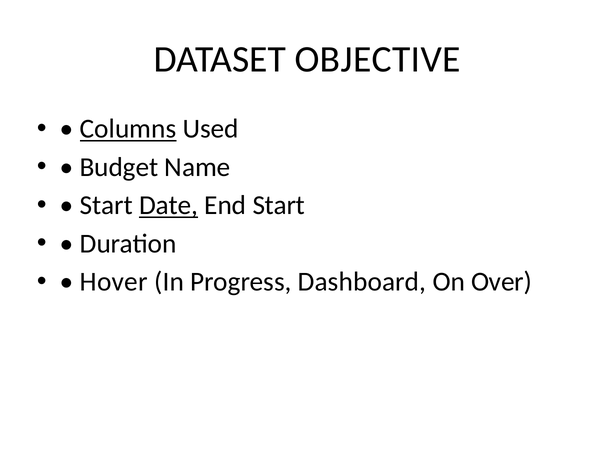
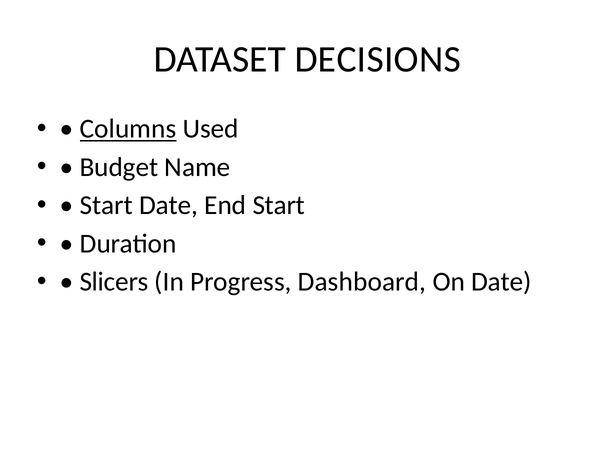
OBJECTIVE: OBJECTIVE -> DECISIONS (378, 60)
Date underline: present -> none (169, 206)
Hover: Hover -> Slicers (114, 282)
On Over: Over -> Date (501, 282)
